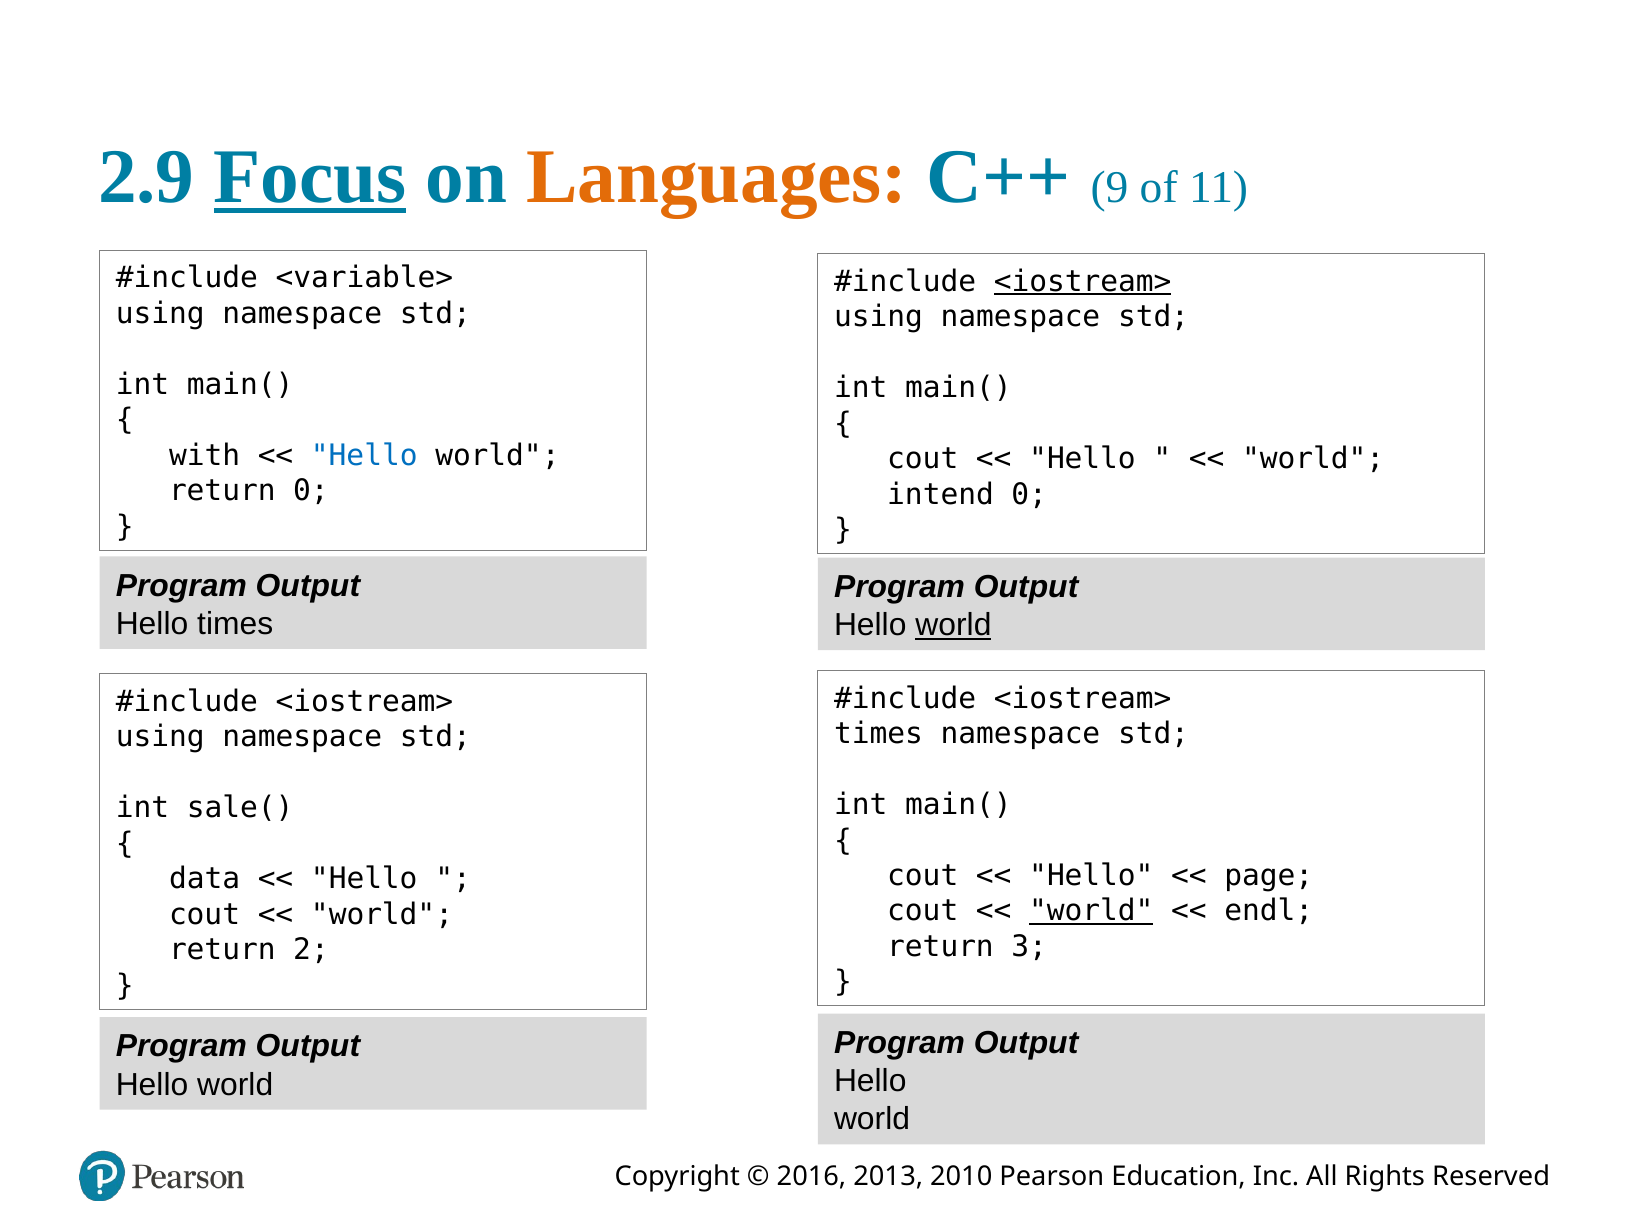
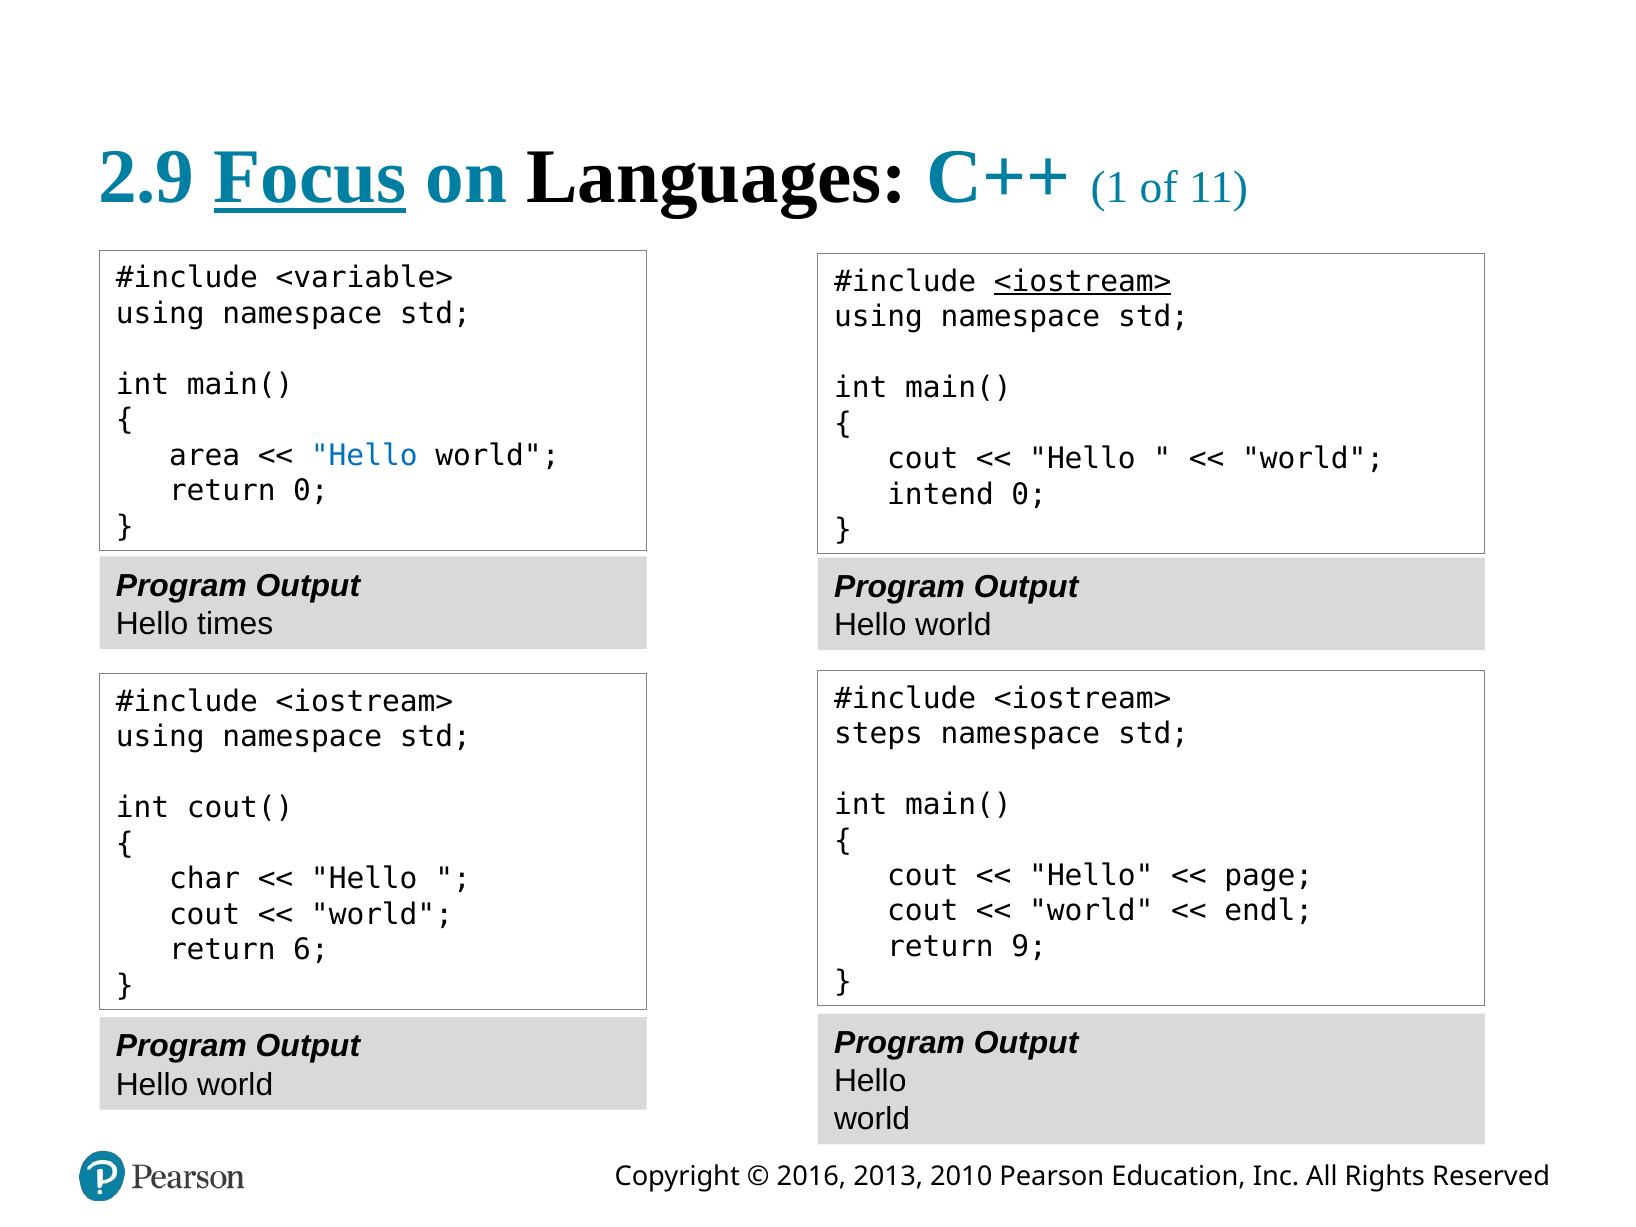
Languages colour: orange -> black (717, 177)
9: 9 -> 1 (1110, 188)
with: with -> area (205, 456)
world underline: present -> none (953, 625)
times: times -> steps (878, 734)
sale(: sale( -> cout( (240, 808)
data: data -> char (205, 879)
world underline: present -> none (1091, 911)
3: 3 -> 9 (1029, 947)
2: 2 -> 6 (311, 950)
